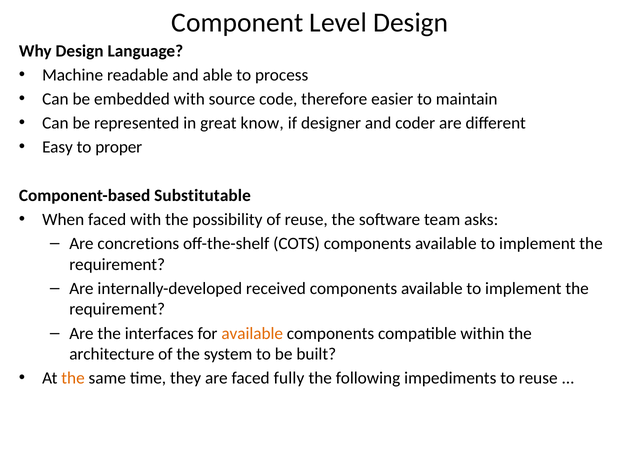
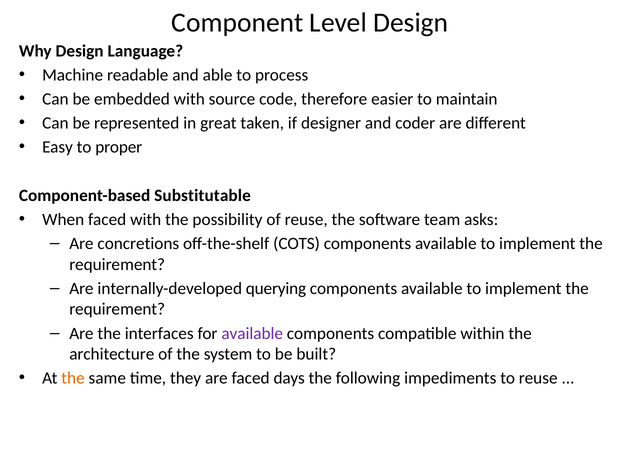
know: know -> taken (262, 123)
received: received -> querying (276, 289)
available colour: orange -> purple (252, 333)
fully: fully -> days (289, 378)
